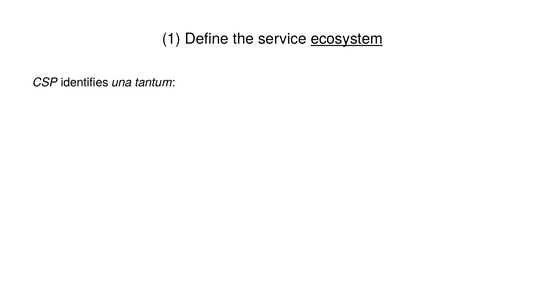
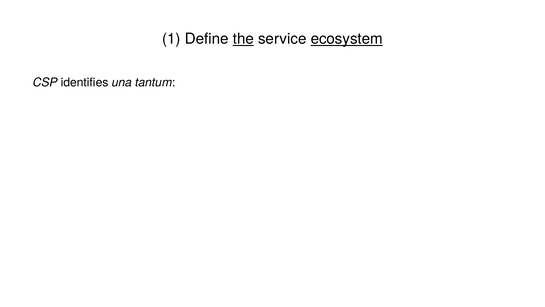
the underline: none -> present (243, 39)
